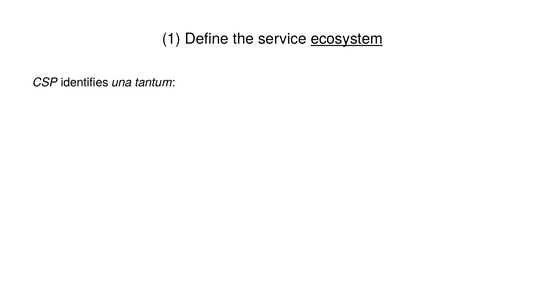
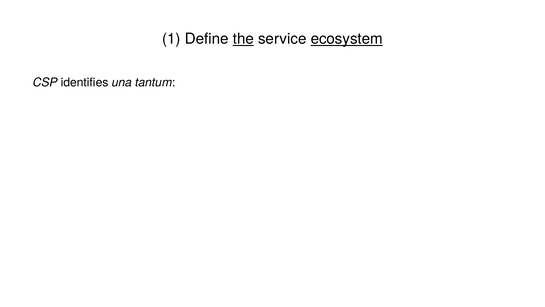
the underline: none -> present (243, 39)
